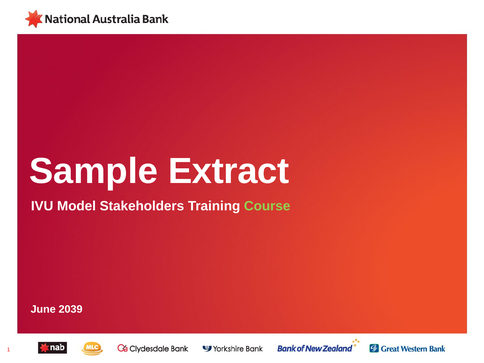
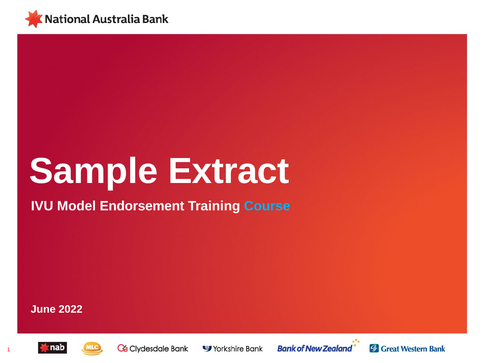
Stakeholders: Stakeholders -> Endorsement (142, 206)
Course colour: light green -> light blue (267, 206)
2039: 2039 -> 2022 (71, 309)
